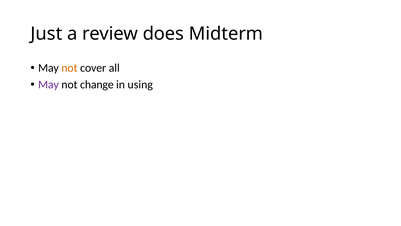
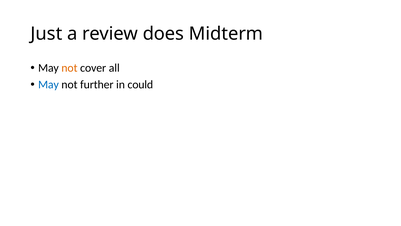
May colour: purple -> blue (48, 85)
change: change -> further (97, 85)
using: using -> could (140, 85)
